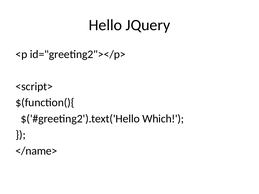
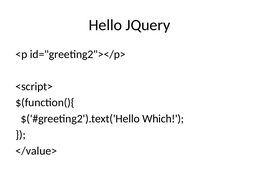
</name>: </name> -> </value> (36, 151)
